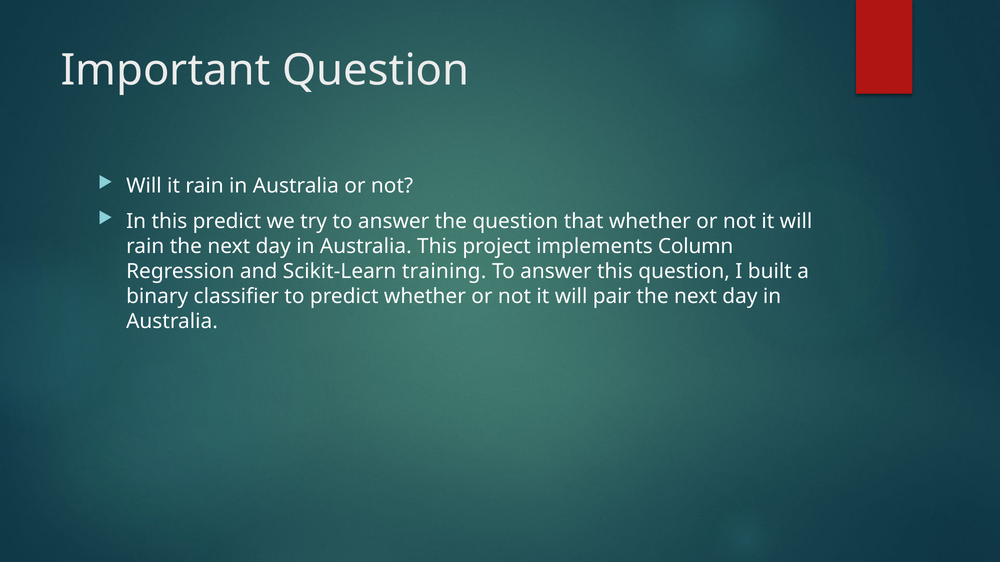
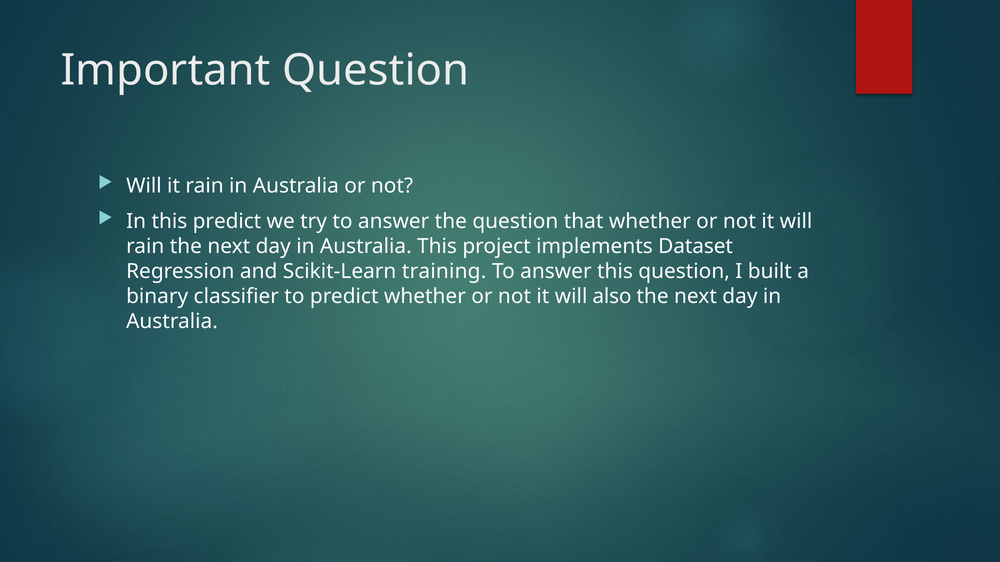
Column: Column -> Dataset (696, 247)
pair: pair -> also (612, 297)
